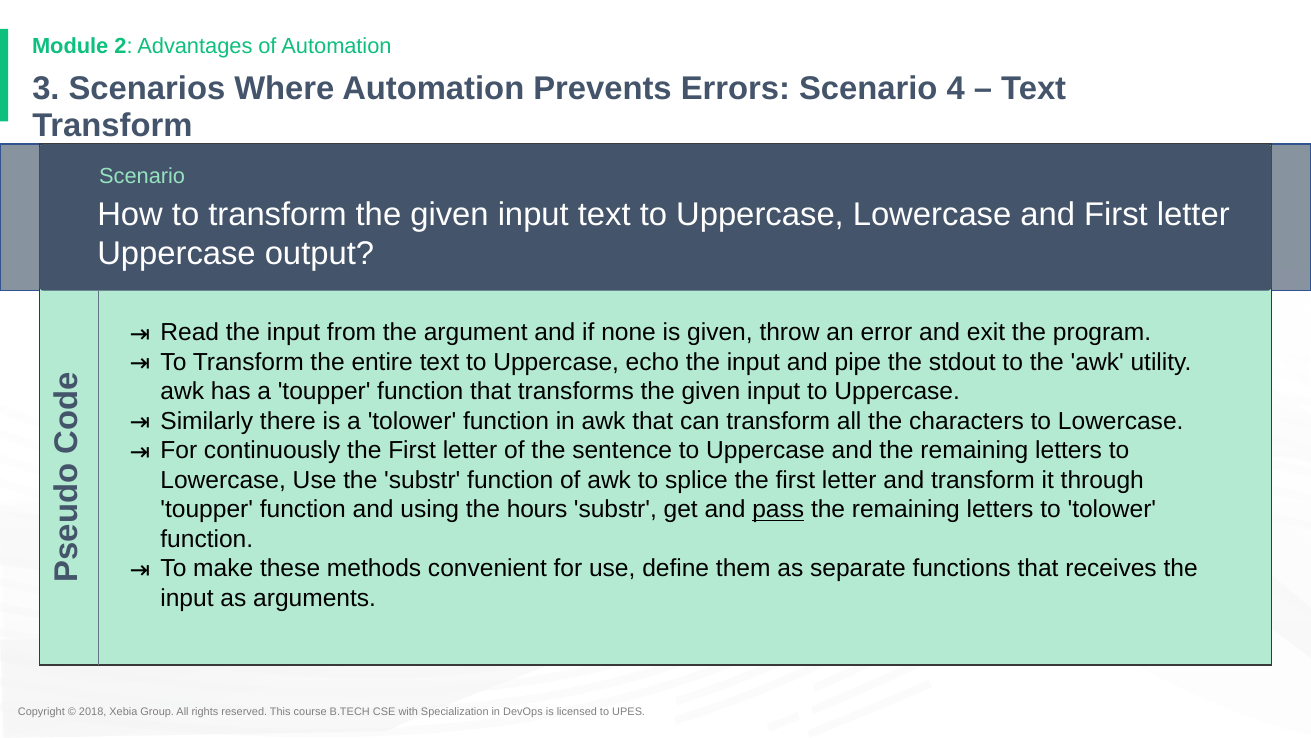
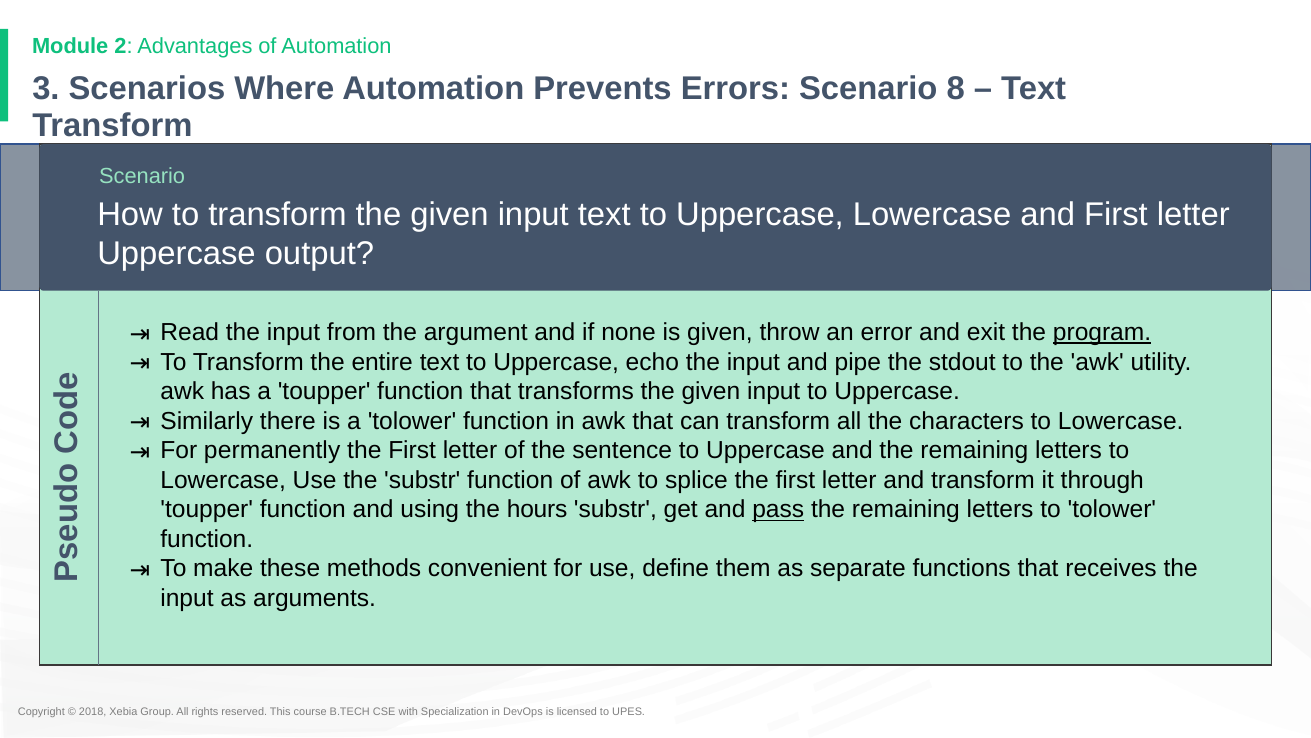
4: 4 -> 8 (956, 88)
program underline: none -> present (1102, 332)
continuously: continuously -> permanently (272, 450)
